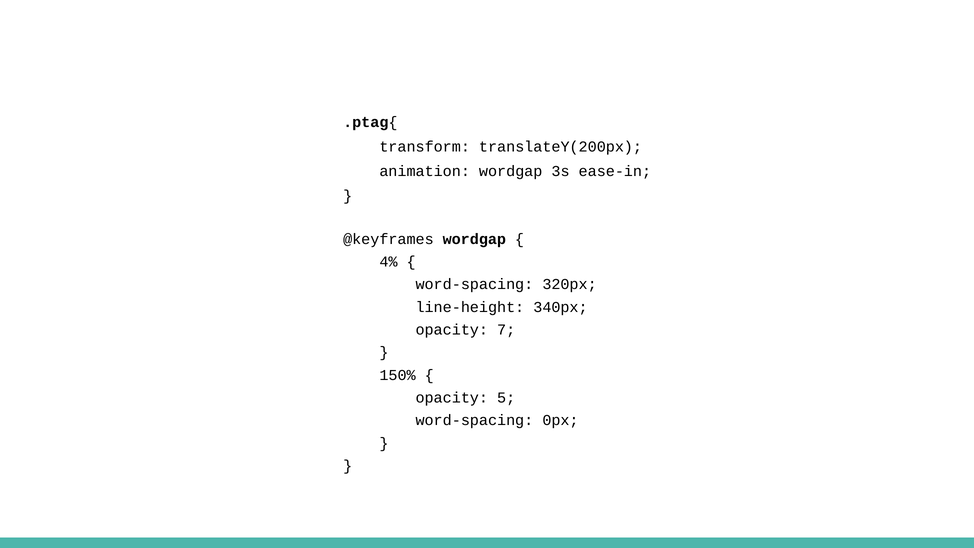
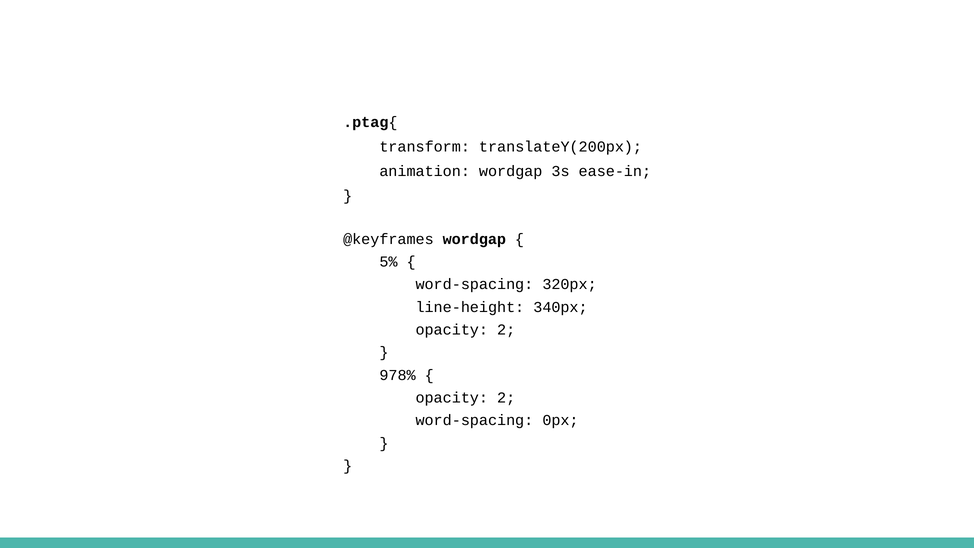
4%: 4% -> 5% (388, 262)
7: 7 -> 2 (506, 330)
150%: 150% -> 978% (398, 375)
5: 5 -> 2 (506, 398)
